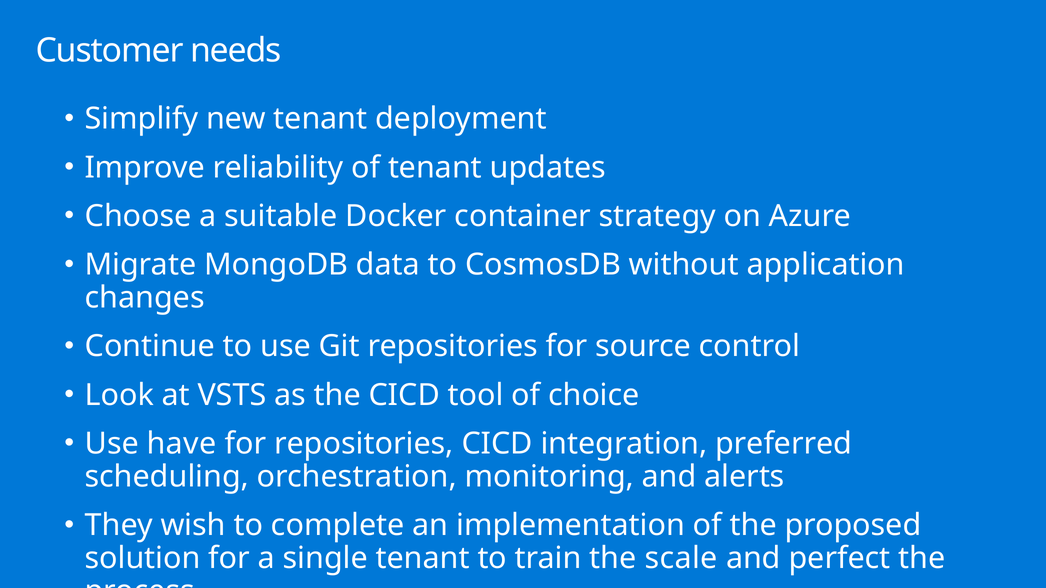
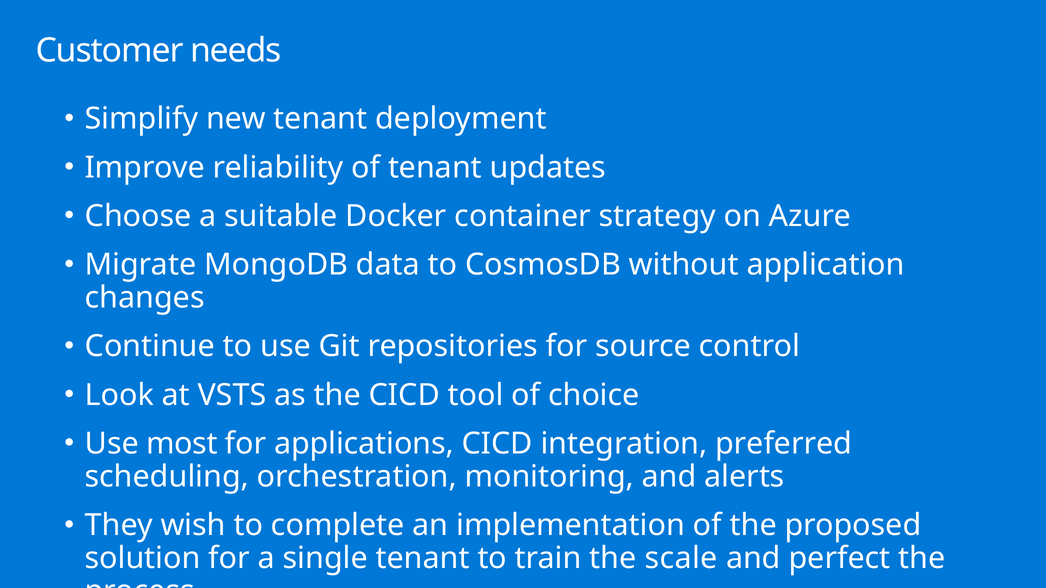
have: have -> most (182, 444)
for repositories: repositories -> applications (364, 444)
